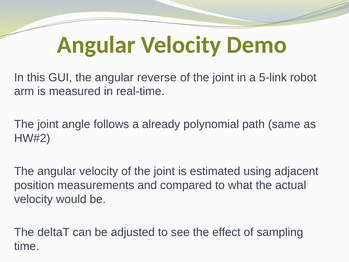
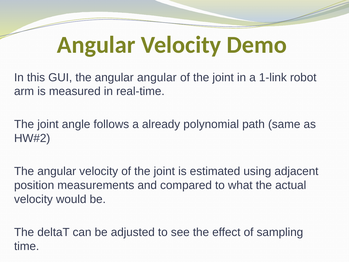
angular reverse: reverse -> angular (157, 77)
5-link: 5-link -> 1-link (273, 77)
